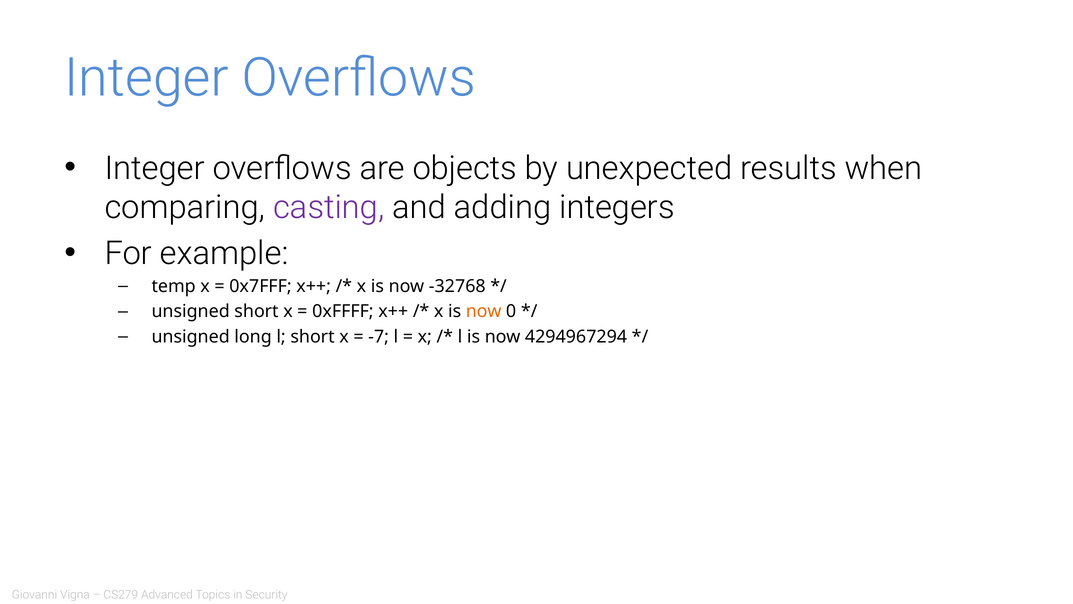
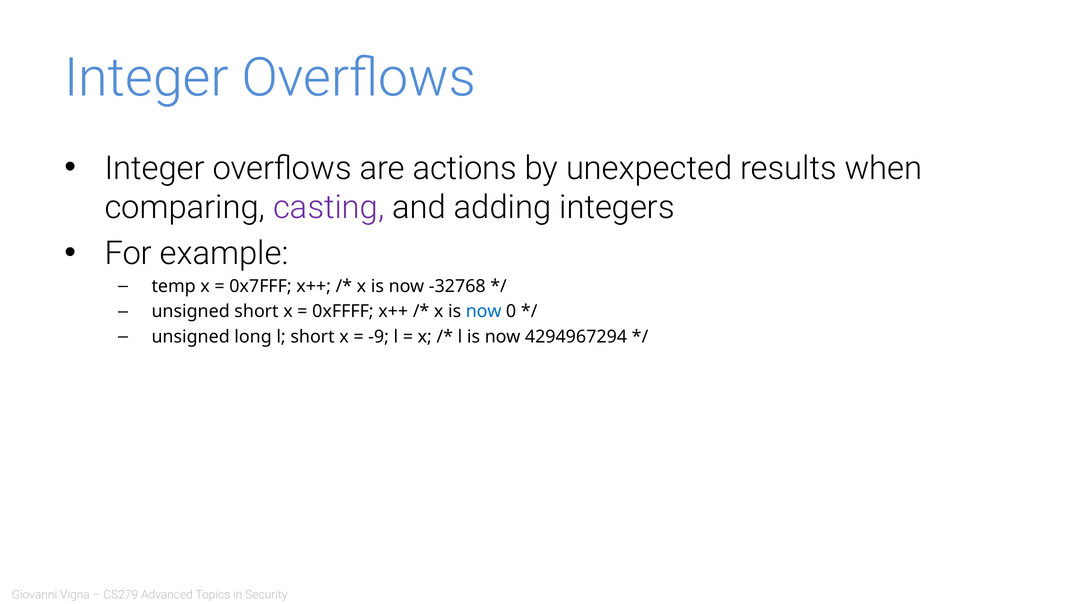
objects: objects -> actions (465, 168)
now colour: orange -> blue (484, 311)
-7: -7 -> -9 (379, 336)
